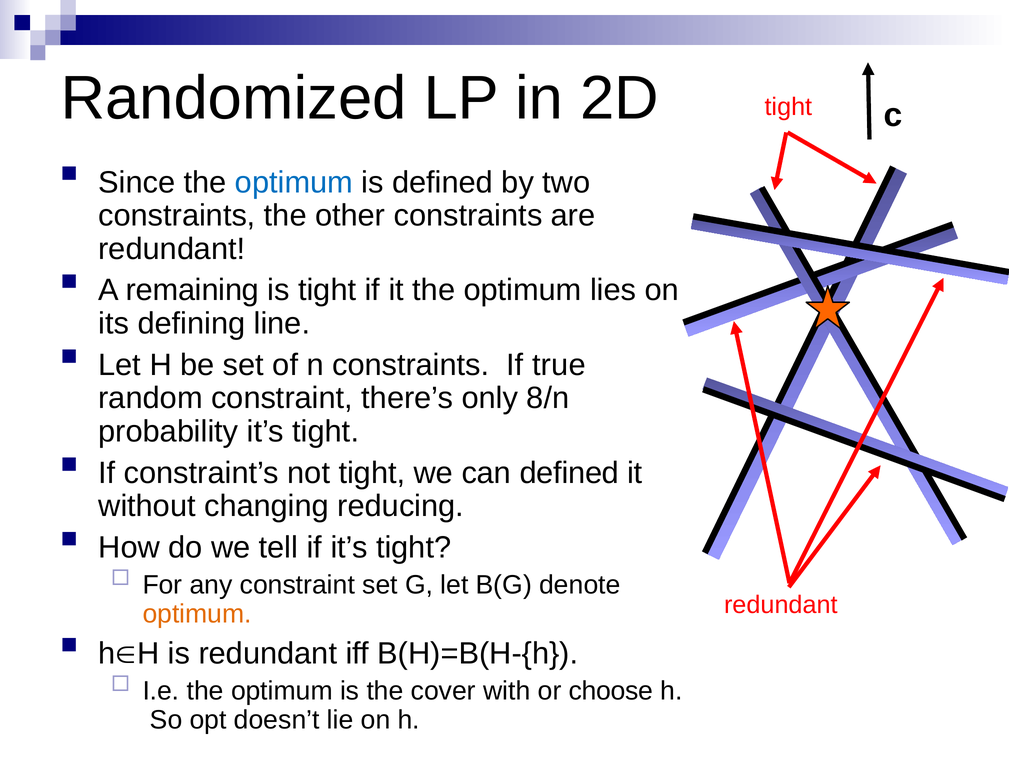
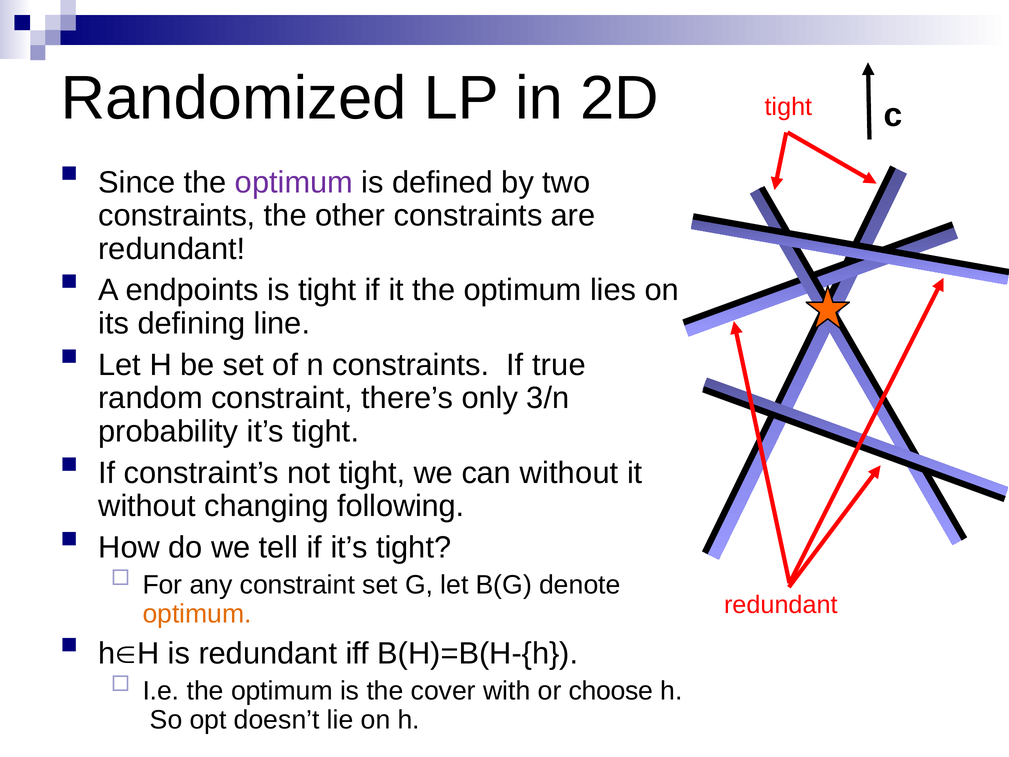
optimum colour: blue -> purple (294, 182)
remaining: remaining -> endpoints (192, 290)
8/n: 8/n -> 3/n (548, 398)
can defined: defined -> without (569, 473)
reducing: reducing -> following (401, 506)
